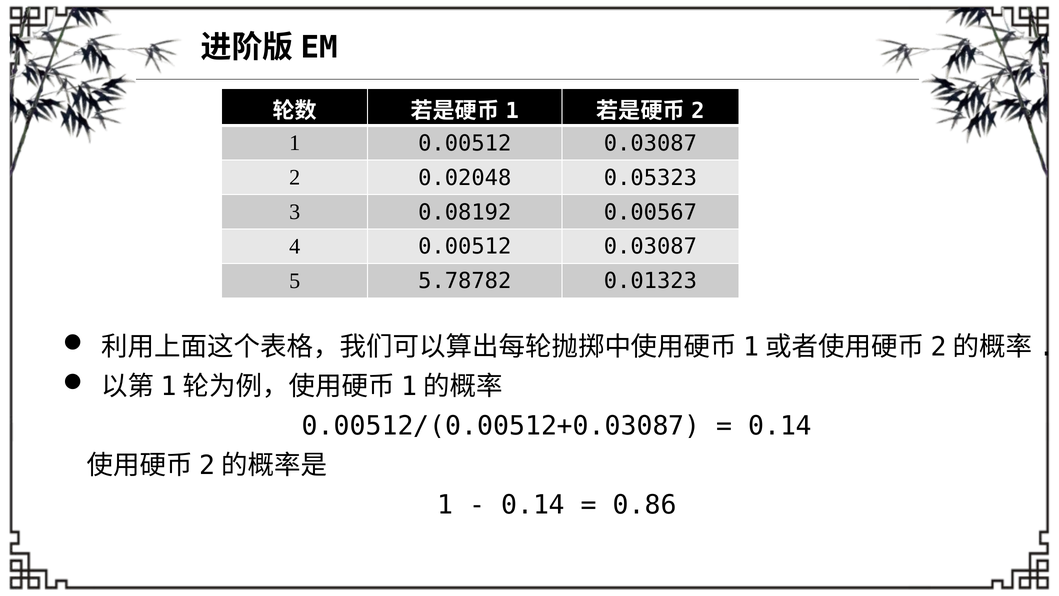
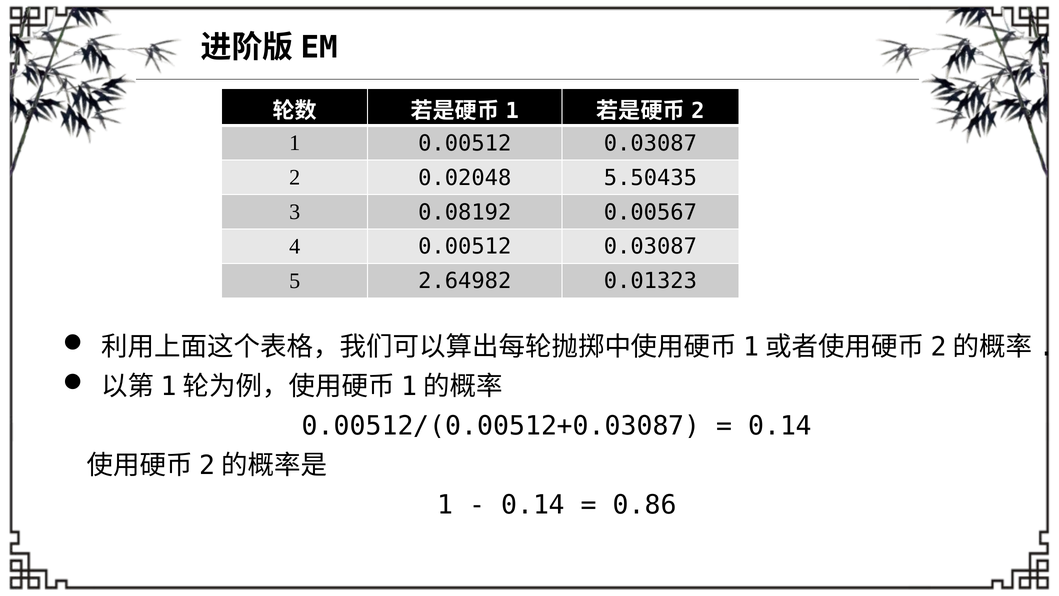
0.05323: 0.05323 -> 5.50435 (650, 178)
5.78782: 5.78782 -> 2.64982 (465, 281)
